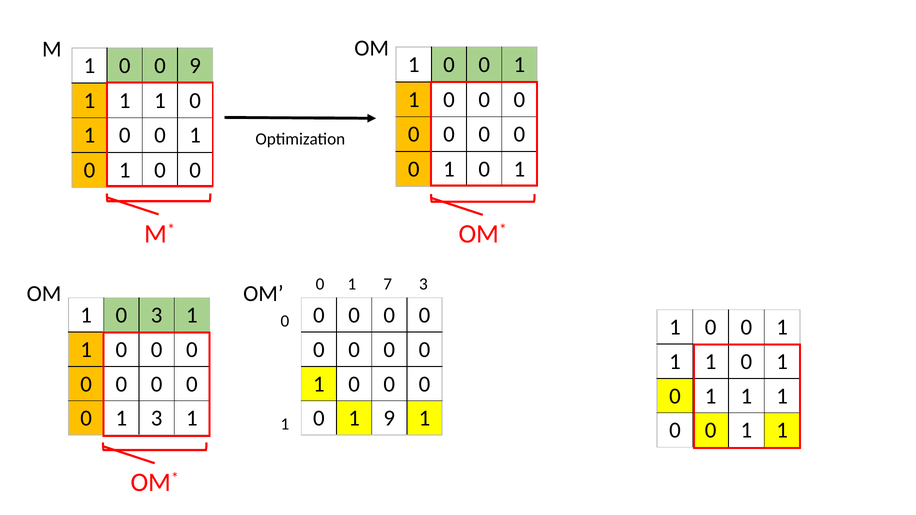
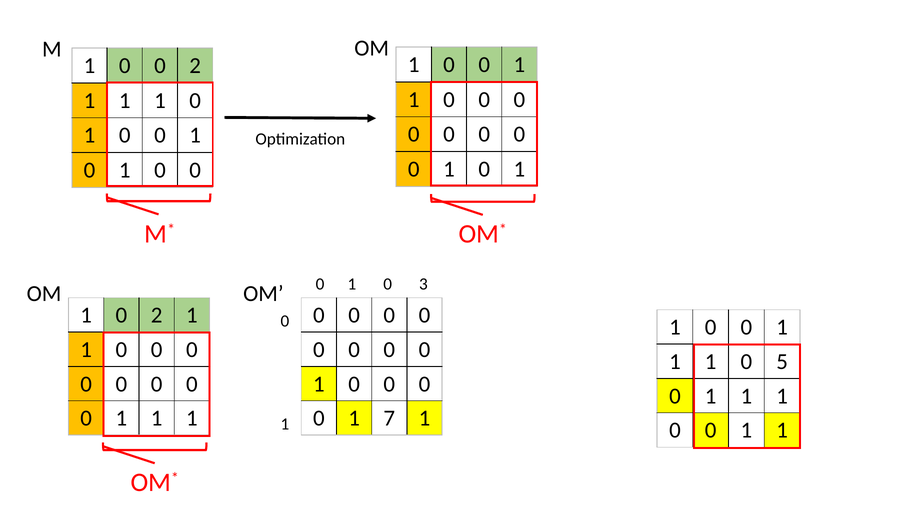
0 0 9: 9 -> 2 (195, 66)
7: 7 -> 0 (388, 284)
1 0 3: 3 -> 2 (157, 315)
1: 1 -> 5 (782, 362)
3: 3 -> 1 (157, 419)
1 9: 9 -> 7 (389, 419)
